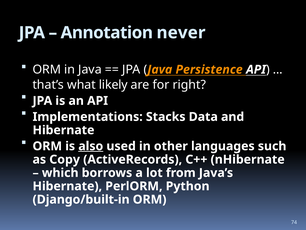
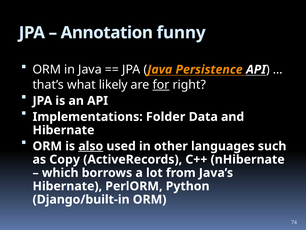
never: never -> funny (181, 33)
for underline: none -> present (161, 85)
Stacks: Stacks -> Folder (166, 117)
